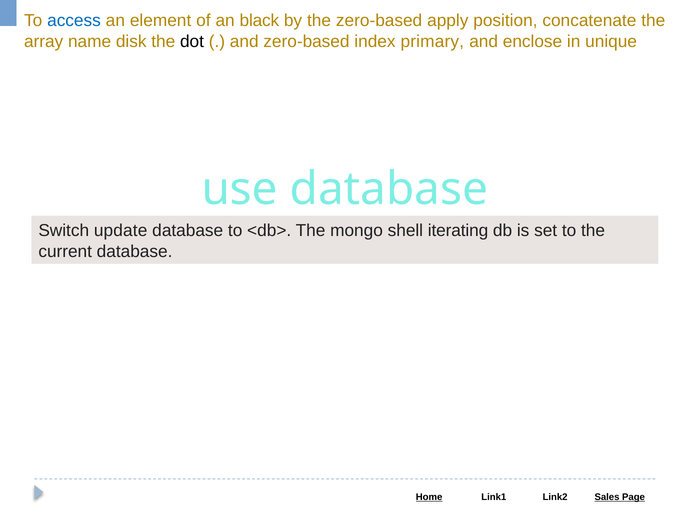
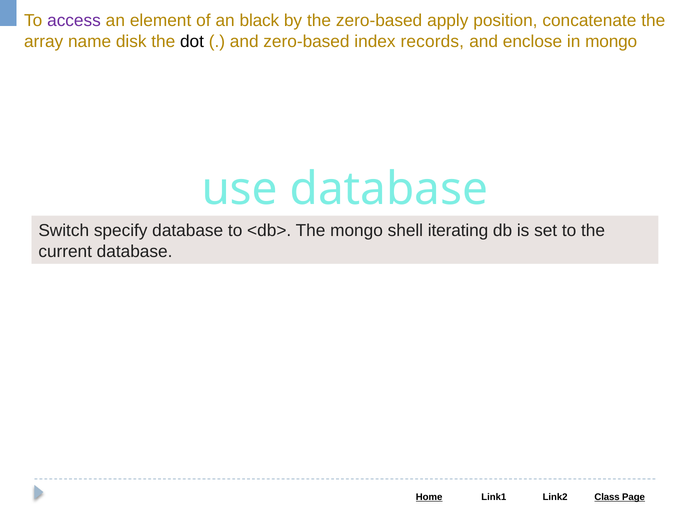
access colour: blue -> purple (74, 21)
primary: primary -> records (432, 41)
in unique: unique -> mongo (611, 41)
update: update -> specify (121, 231)
Sales: Sales -> Class (607, 497)
